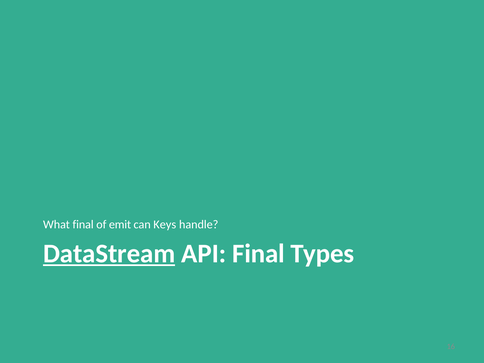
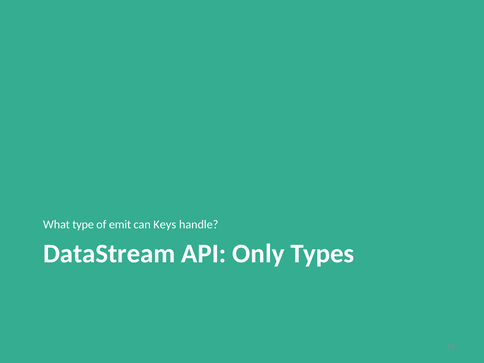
What final: final -> type (83, 224)
DataStream underline: present -> none (109, 254)
API Final: Final -> Only (258, 254)
